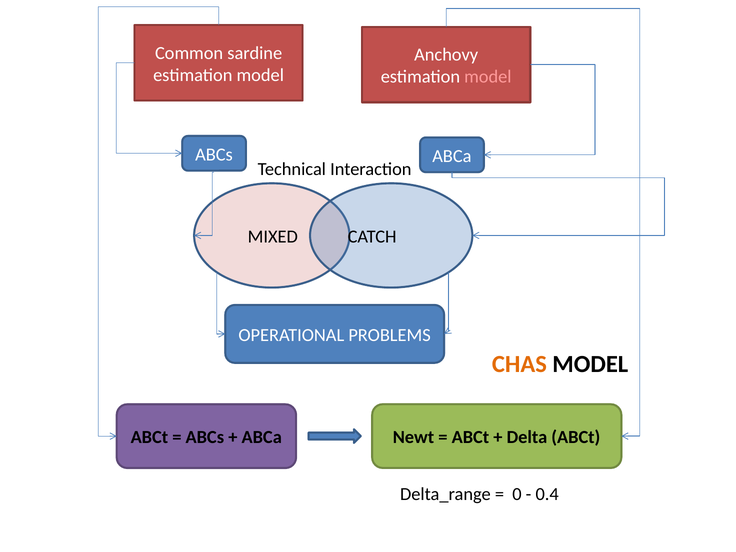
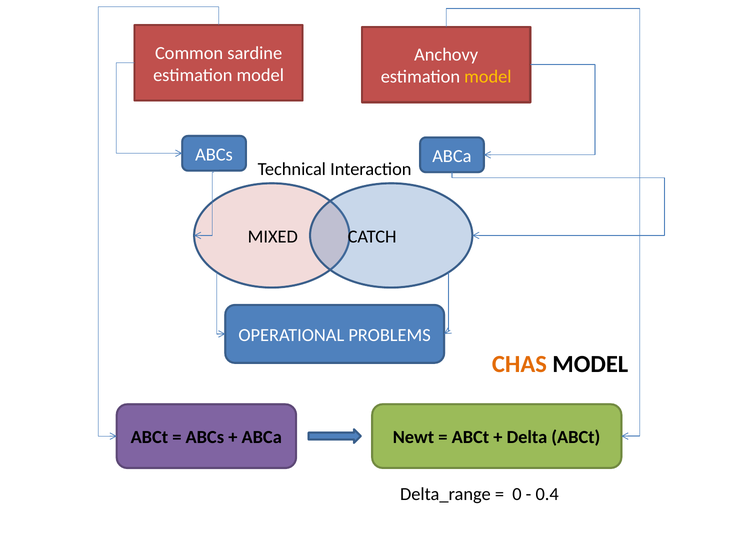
model colour: pink -> yellow (488, 77)
